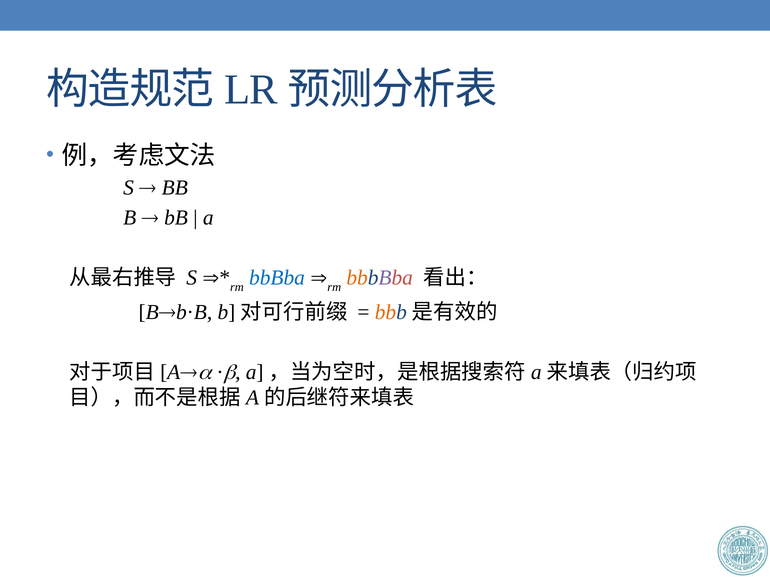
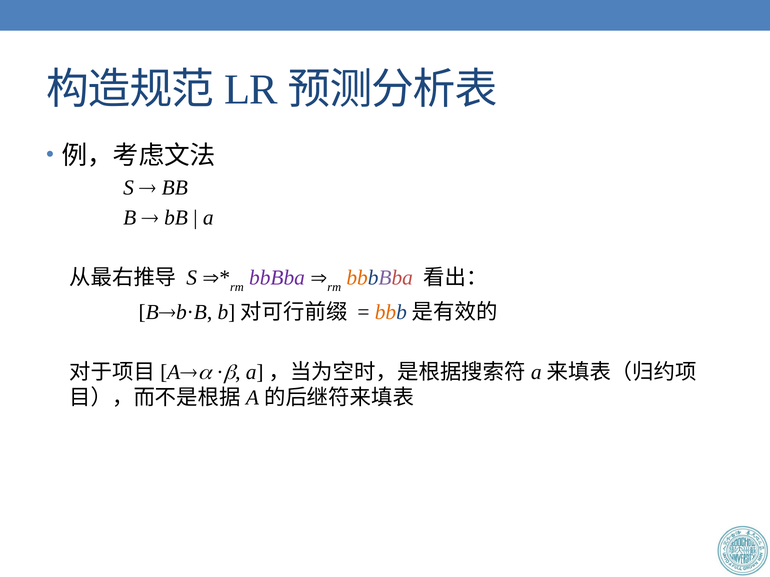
bbBba colour: blue -> purple (277, 278)
